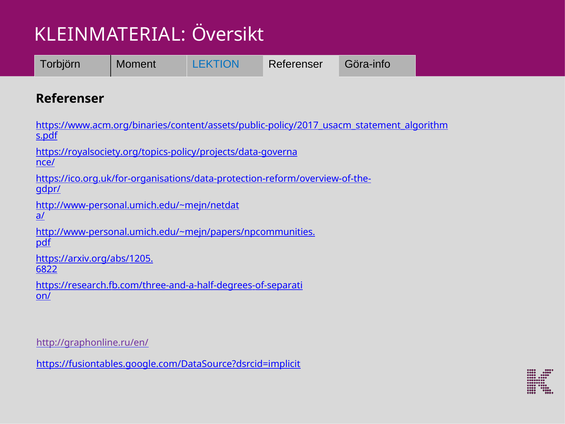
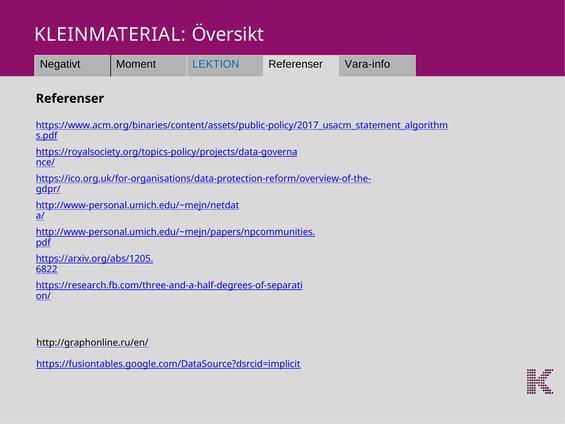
Torbjörn: Torbjörn -> Negativt (60, 64)
Göra-info: Göra-info -> Vara-info (367, 64)
http://graphonline.ru/en/ colour: purple -> black (92, 343)
